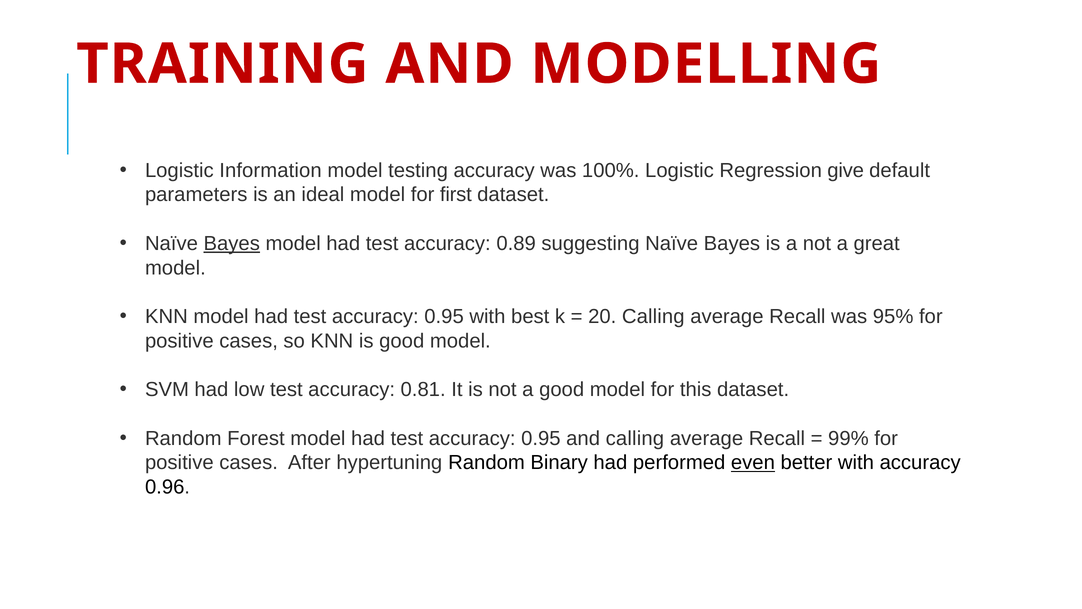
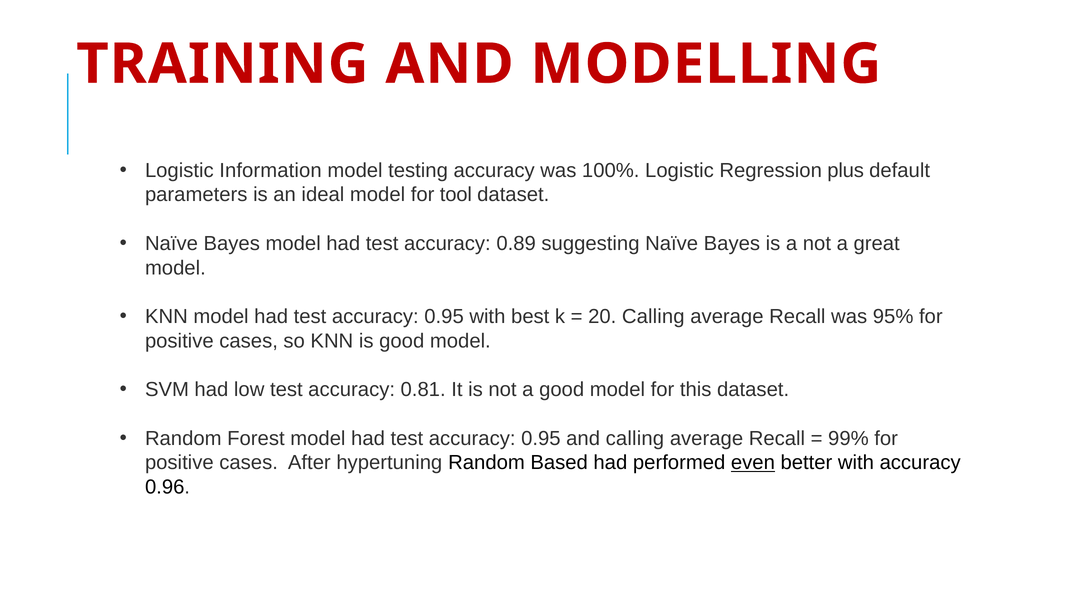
give: give -> plus (846, 170)
first: first -> tool (456, 195)
Bayes underline: present -> none (232, 243)
Binary: Binary -> Based (559, 462)
